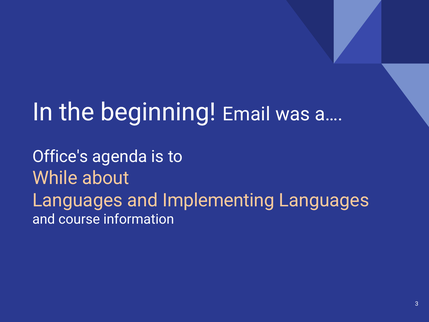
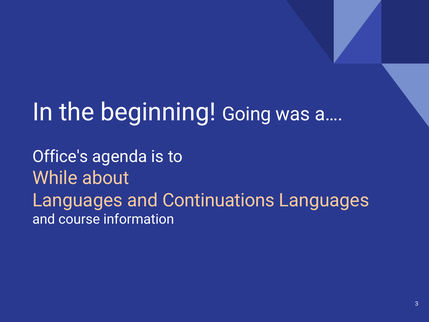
Email: Email -> Going (247, 114)
Implementing: Implementing -> Continuations (218, 200)
